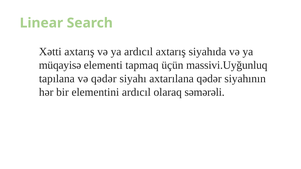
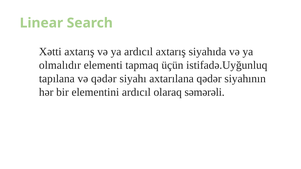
müqayisə: müqayisə -> olmalıdır (60, 65)
massivi.Uyğunluq: massivi.Uyğunluq -> istifadə.Uyğunluq (227, 65)
